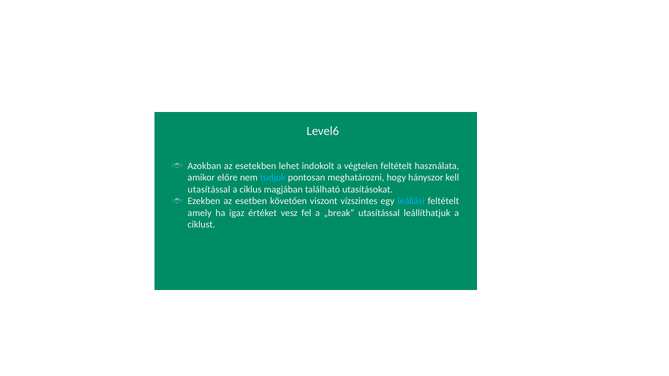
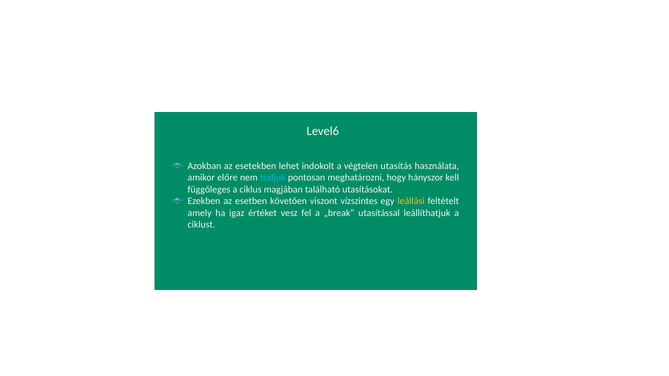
végtelen feltételt: feltételt -> utasítás (396, 166)
utasítással: utasítással -> függőleges (209, 190)
leállási colour: light blue -> yellow (411, 201)
